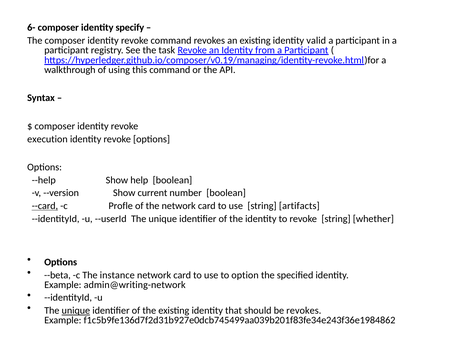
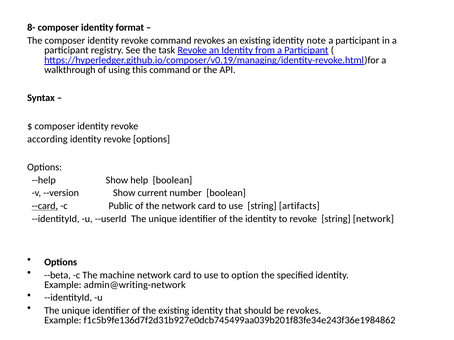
6-: 6- -> 8- (31, 28)
specify: specify -> format (130, 28)
valid: valid -> note (316, 40)
execution: execution -> according (47, 139)
Profle: Profle -> Public (121, 206)
string whether: whether -> network (373, 219)
instance: instance -> machine (117, 276)
unique underline: present -> none (76, 311)
